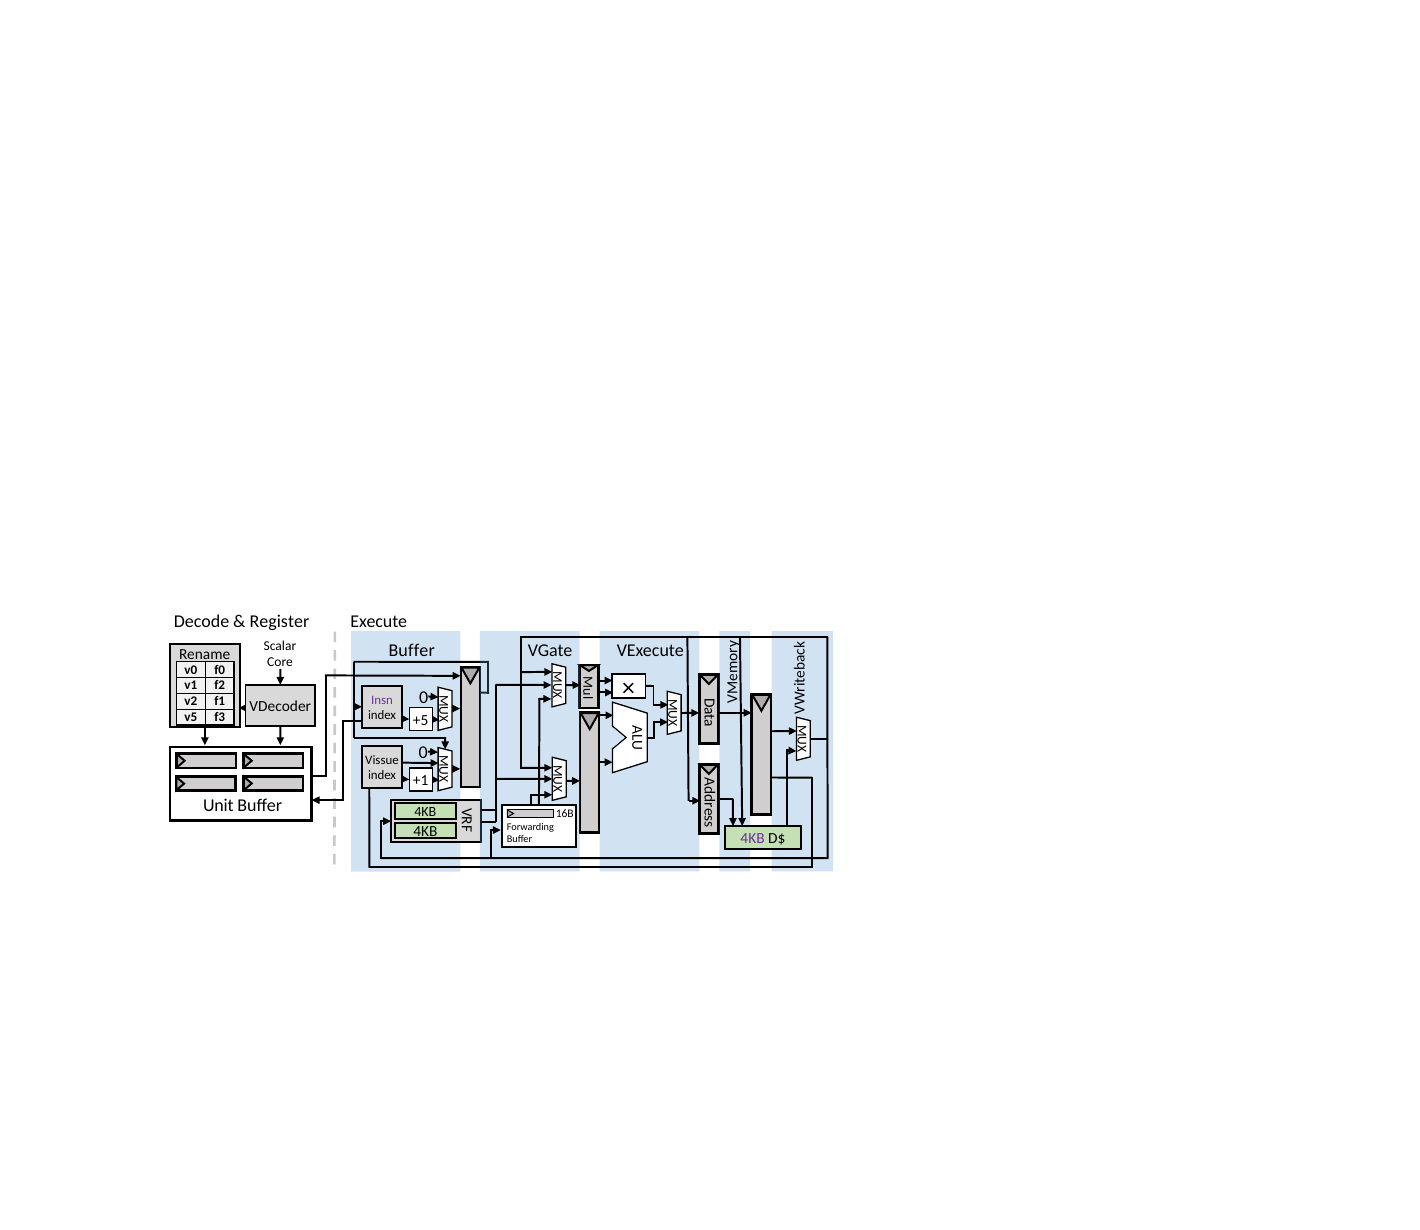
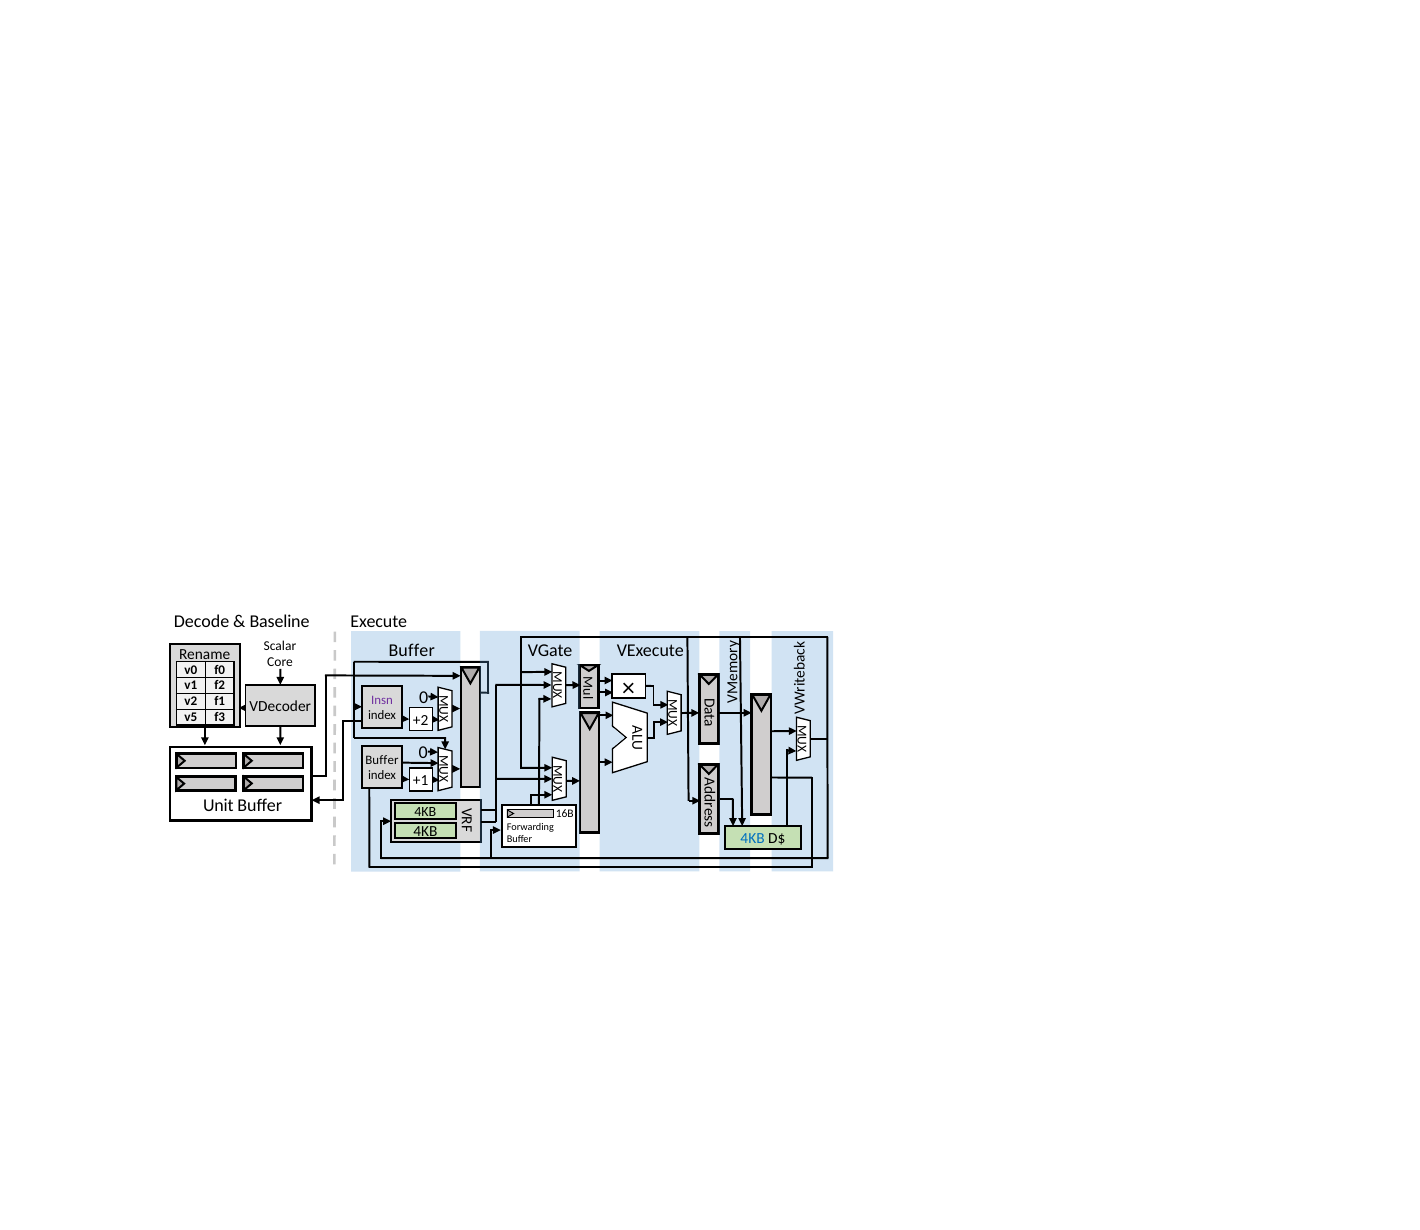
Register: Register -> Baseline (280, 622)
+5: +5 -> +2 (421, 721)
Vissue: Vissue -> Buffer (382, 761)
4KB colour: purple -> blue (753, 839)
